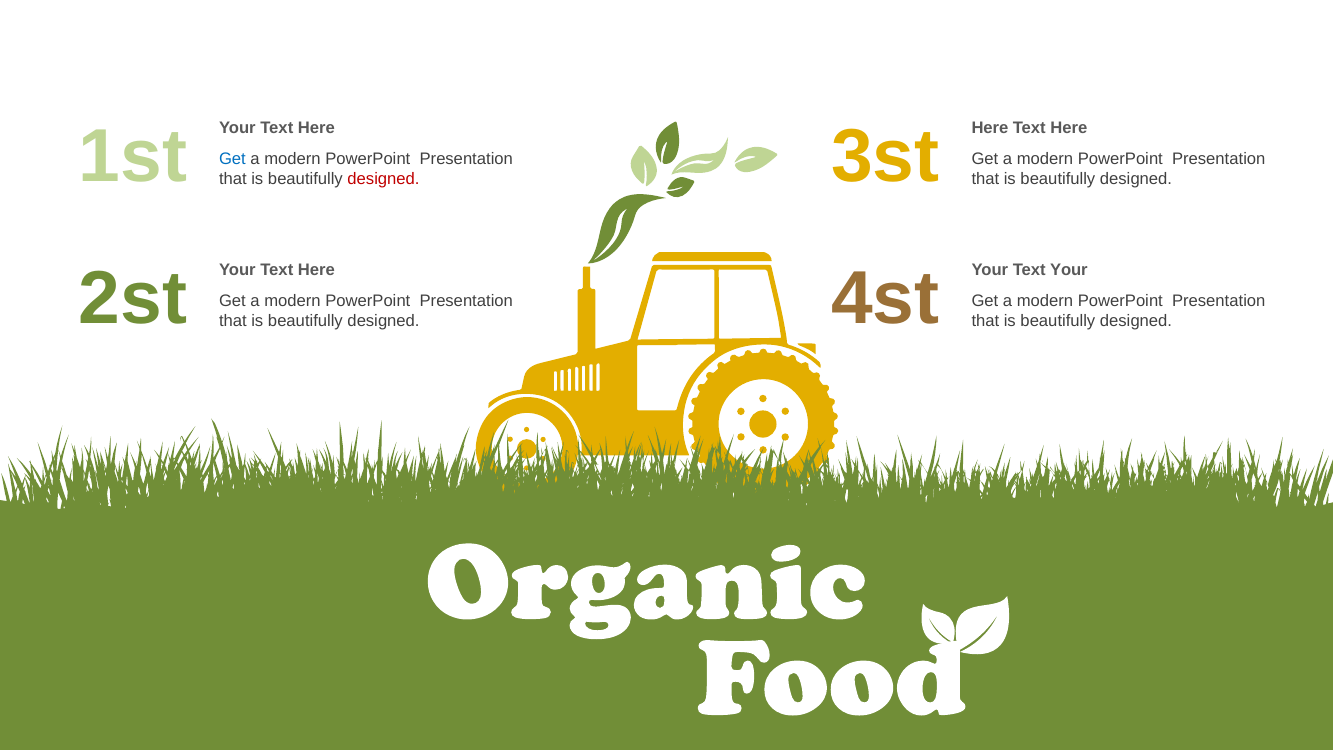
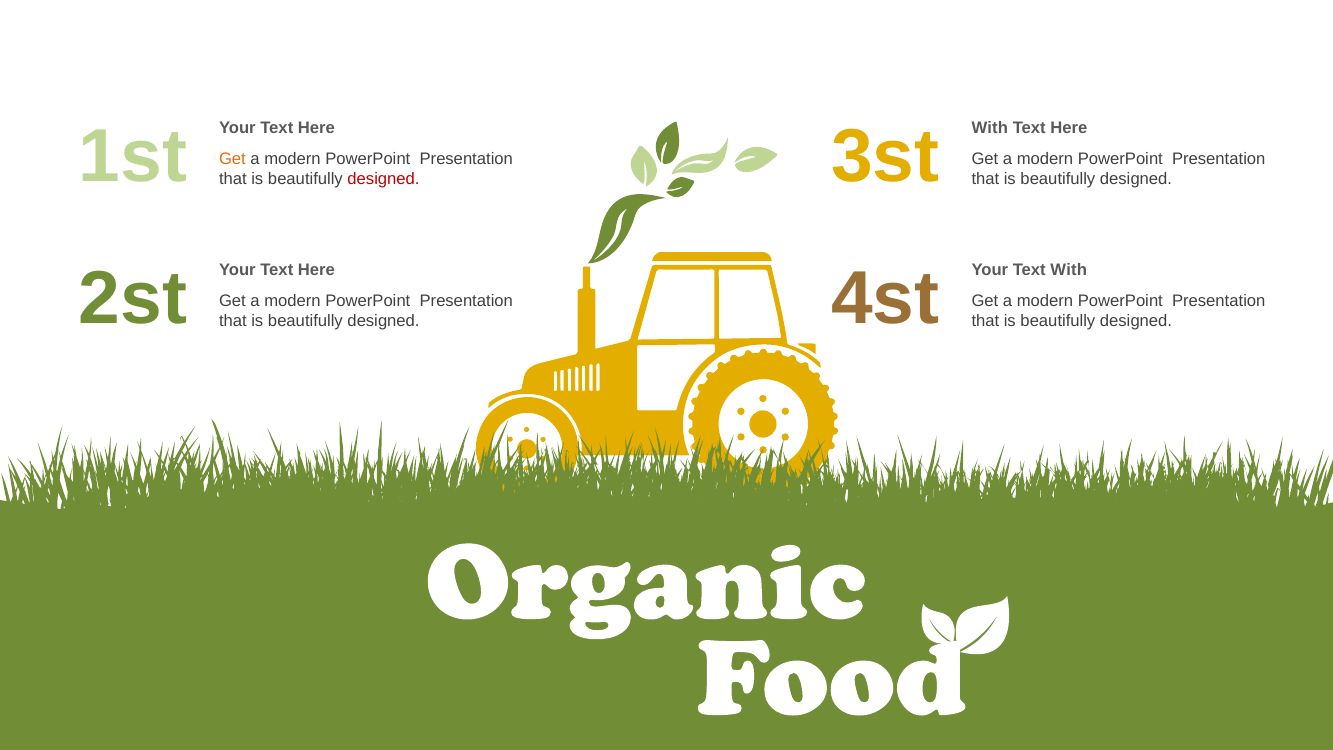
Here: Here -> With (990, 128)
Get colour: blue -> orange (232, 159)
Text Your: Your -> With (1069, 270)
